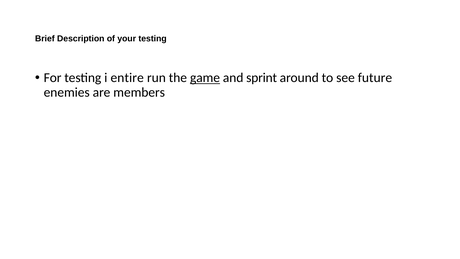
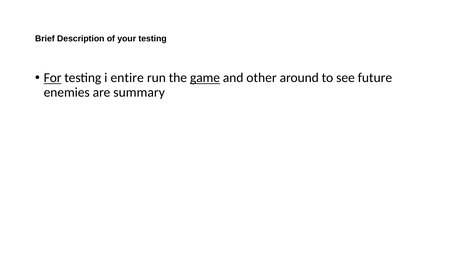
For underline: none -> present (53, 78)
sprint: sprint -> other (262, 78)
members: members -> summary (139, 92)
